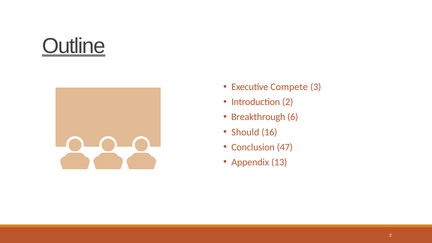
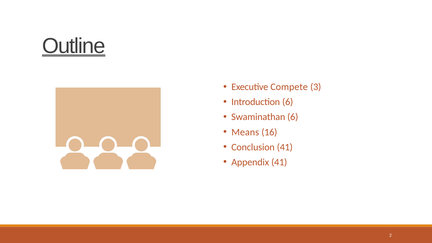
Introduction 2: 2 -> 6 (288, 102)
Breakthrough: Breakthrough -> Swaminathan (258, 117)
Should: Should -> Means (245, 132)
Conclusion 47: 47 -> 41 (285, 147)
Appendix 13: 13 -> 41 (279, 162)
